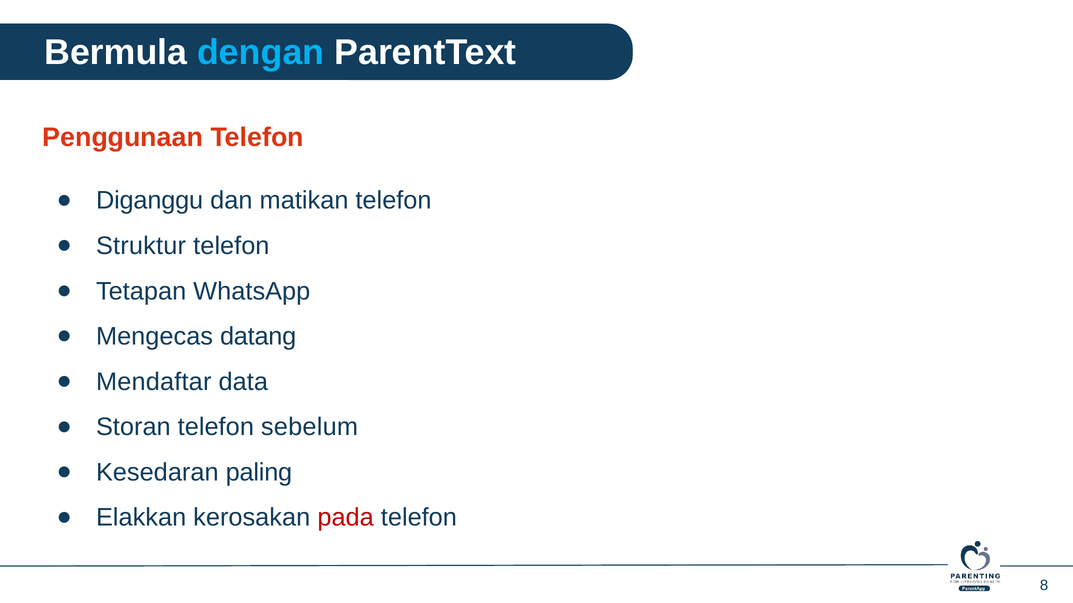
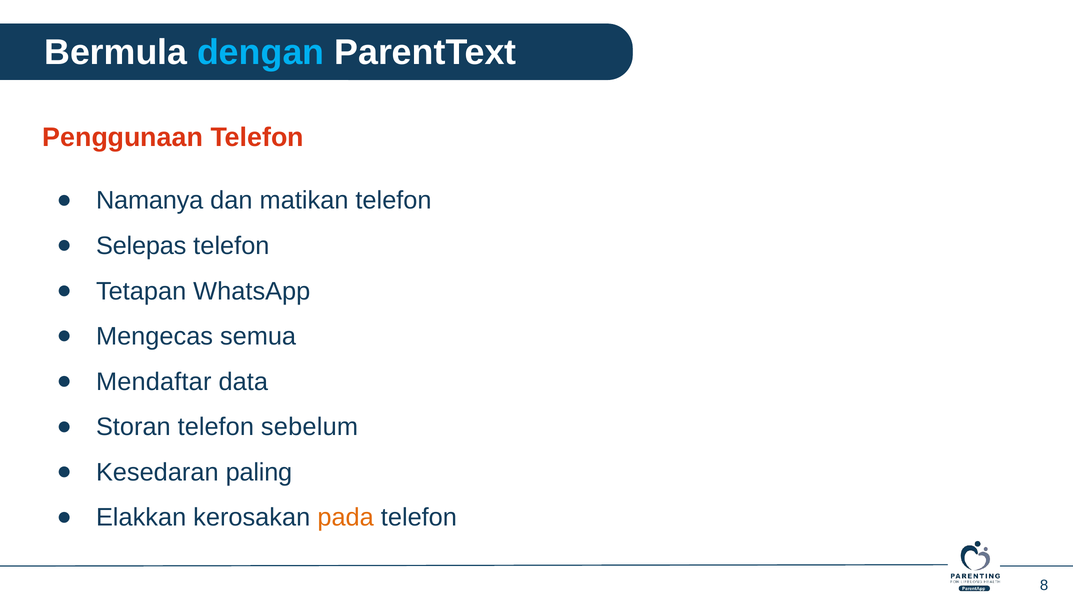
Diganggu: Diganggu -> Namanya (150, 201)
Struktur: Struktur -> Selepas (141, 246)
datang: datang -> semua (258, 337)
pada colour: red -> orange (346, 518)
